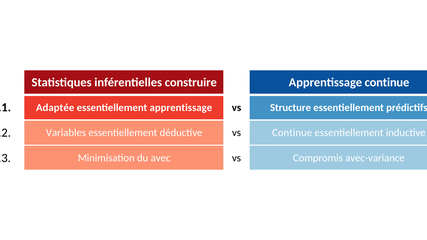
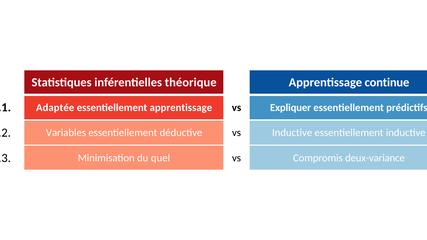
construire: construire -> théorique (191, 82)
Structure: Structure -> Expliquer (291, 108)
vs Continue: Continue -> Inductive (292, 133)
avec: avec -> quel (161, 158)
avec-variance: avec-variance -> deux-variance (375, 158)
